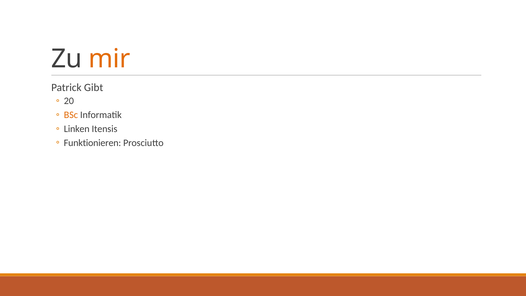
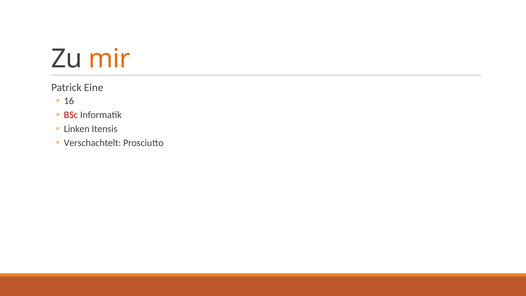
Gibt: Gibt -> Eine (94, 87)
20: 20 -> 16 (69, 101)
BSc colour: orange -> red (71, 115)
Funktionieren: Funktionieren -> Verschachtelt (92, 143)
